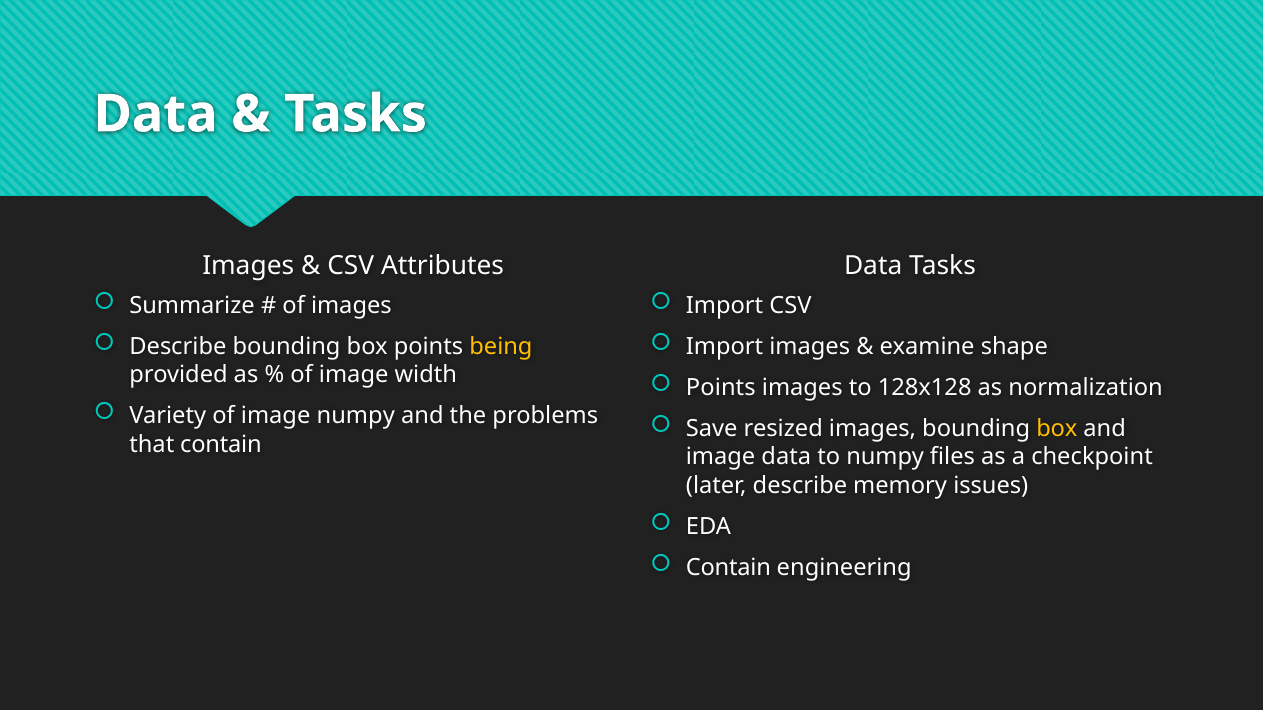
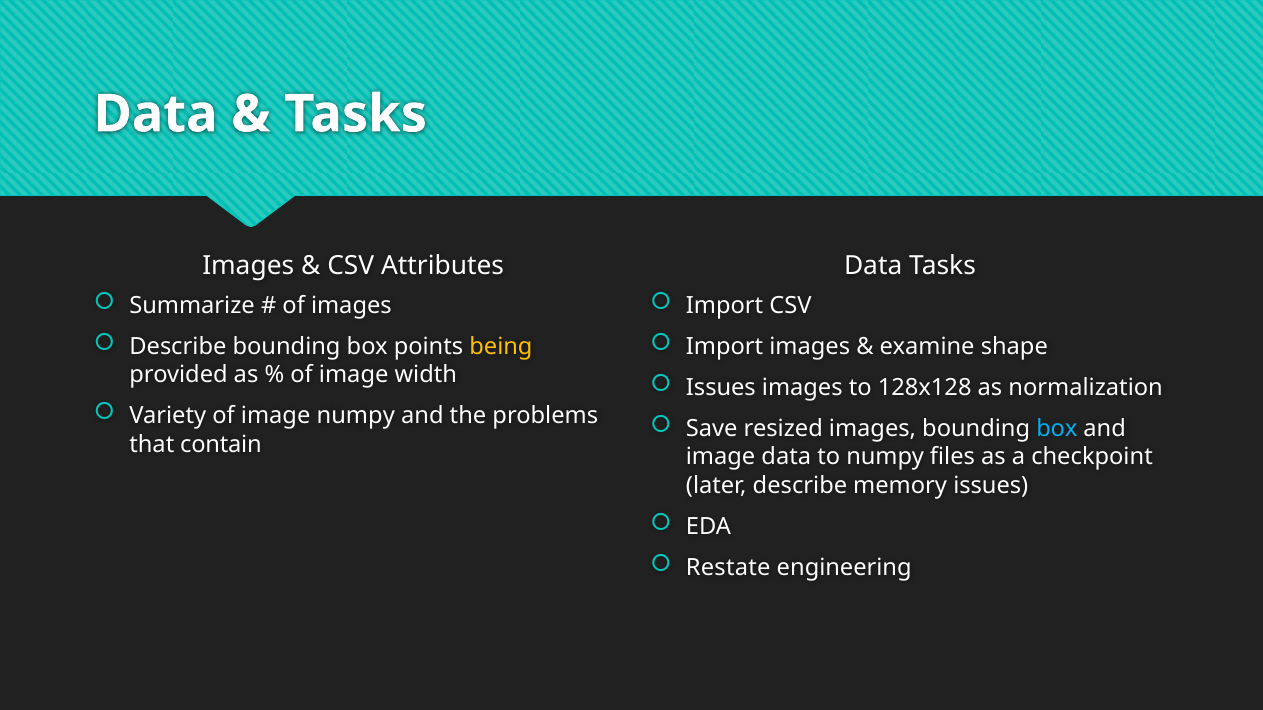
Points: Points -> Issues (721, 388)
box colour: yellow -> light blue (1057, 429)
Contain: Contain -> Restate (728, 568)
